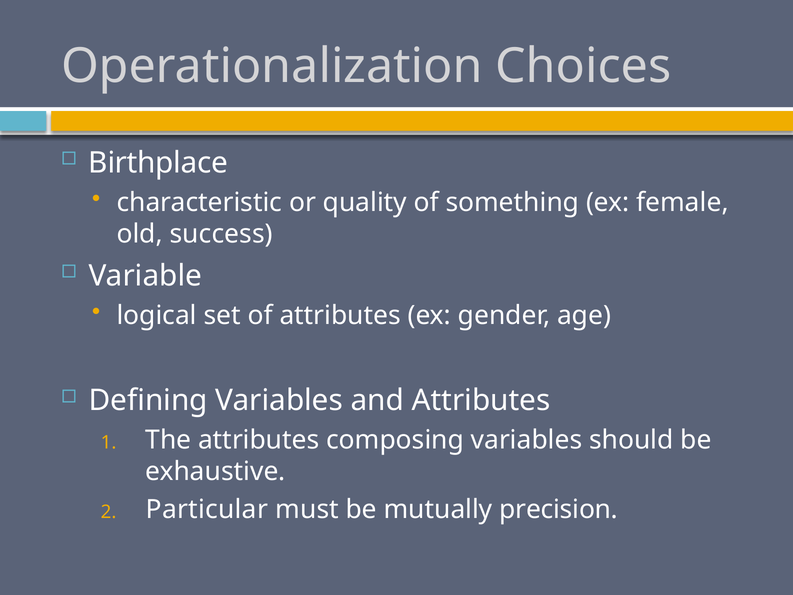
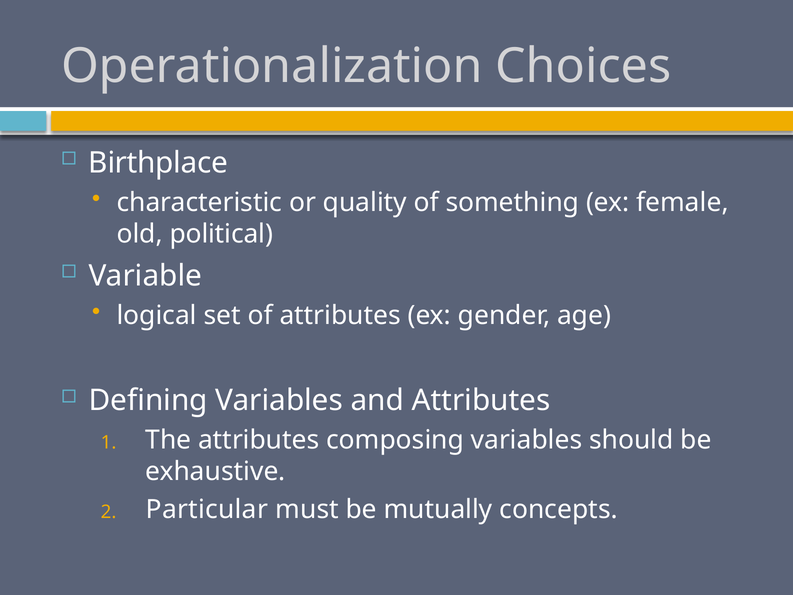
success: success -> political (221, 234)
precision: precision -> concepts (559, 509)
